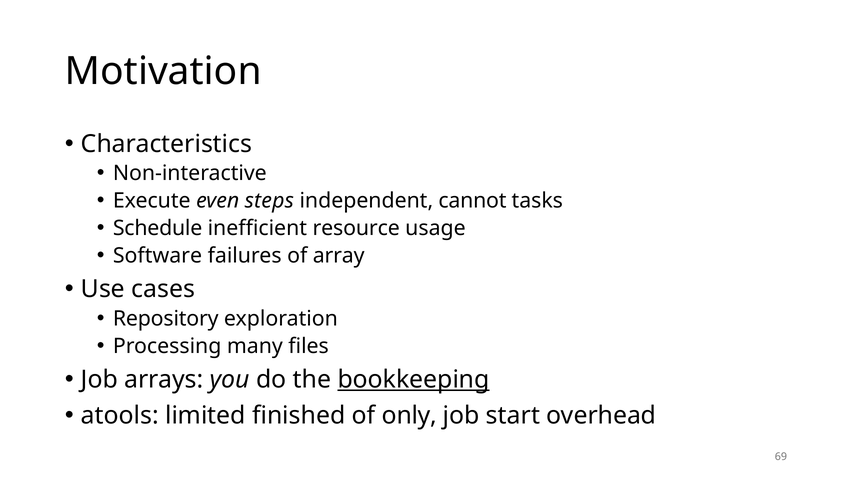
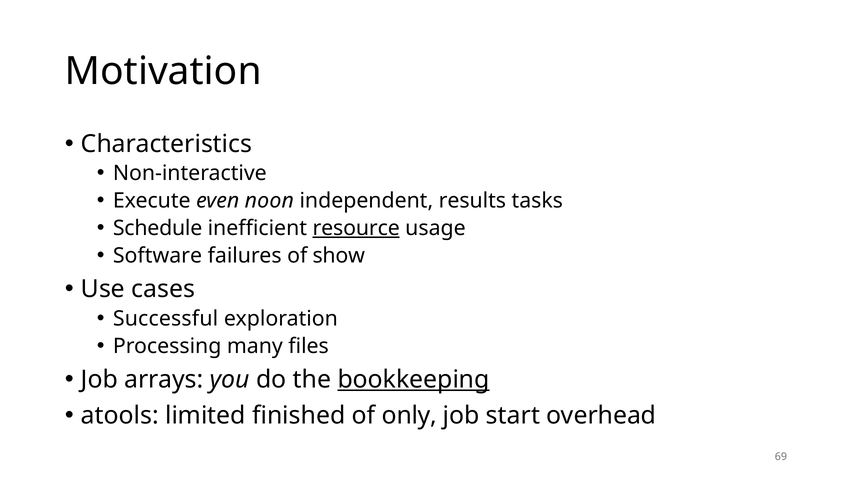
steps: steps -> noon (269, 201)
cannot: cannot -> results (472, 201)
resource underline: none -> present (356, 228)
array: array -> show (339, 256)
Repository: Repository -> Successful (166, 319)
